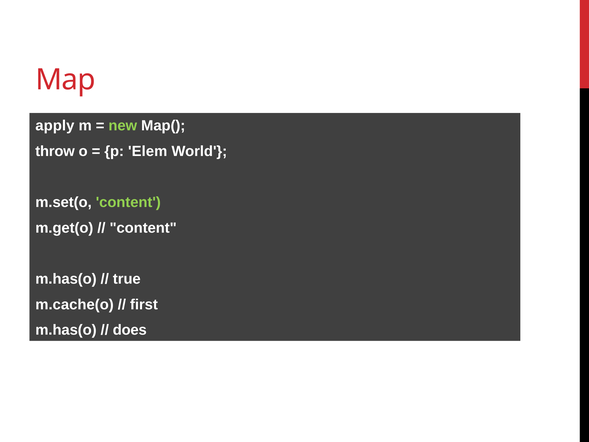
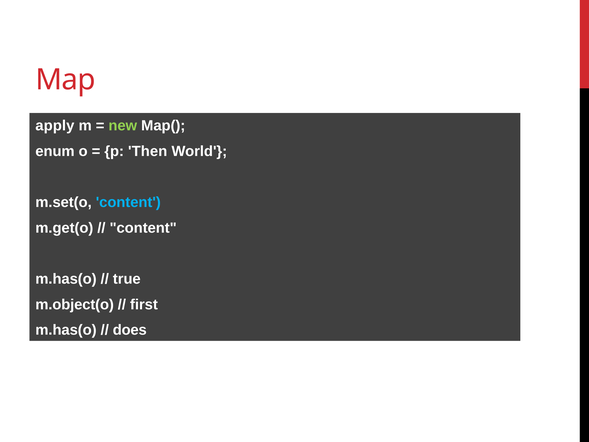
throw: throw -> enum (55, 151)
Elem: Elem -> Then (148, 151)
content colour: light green -> light blue (128, 202)
m.cache(o: m.cache(o -> m.object(o (75, 304)
